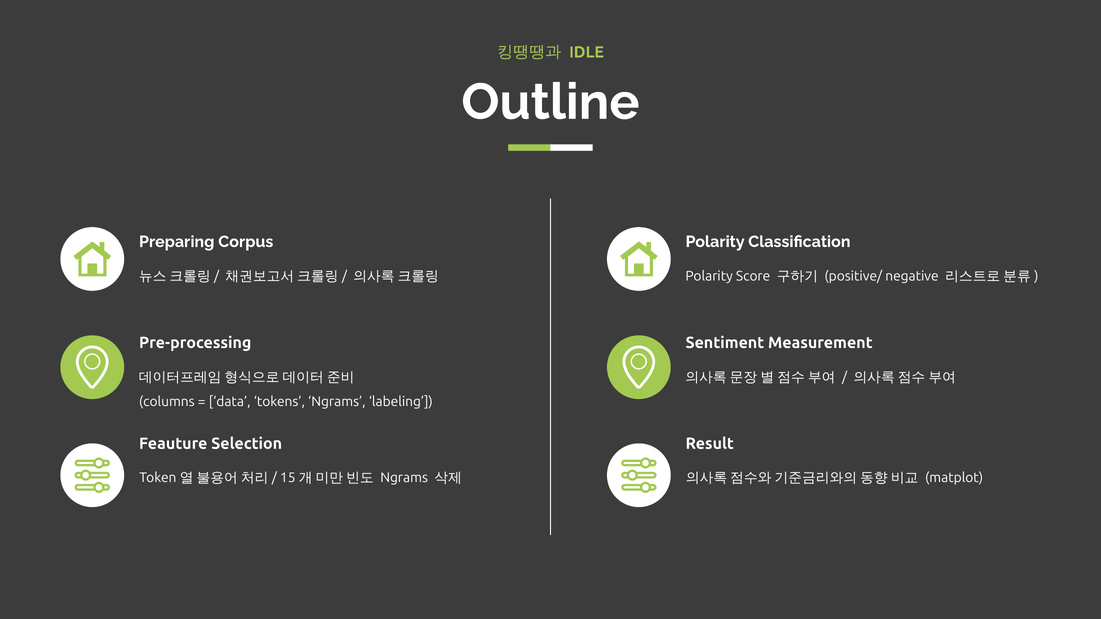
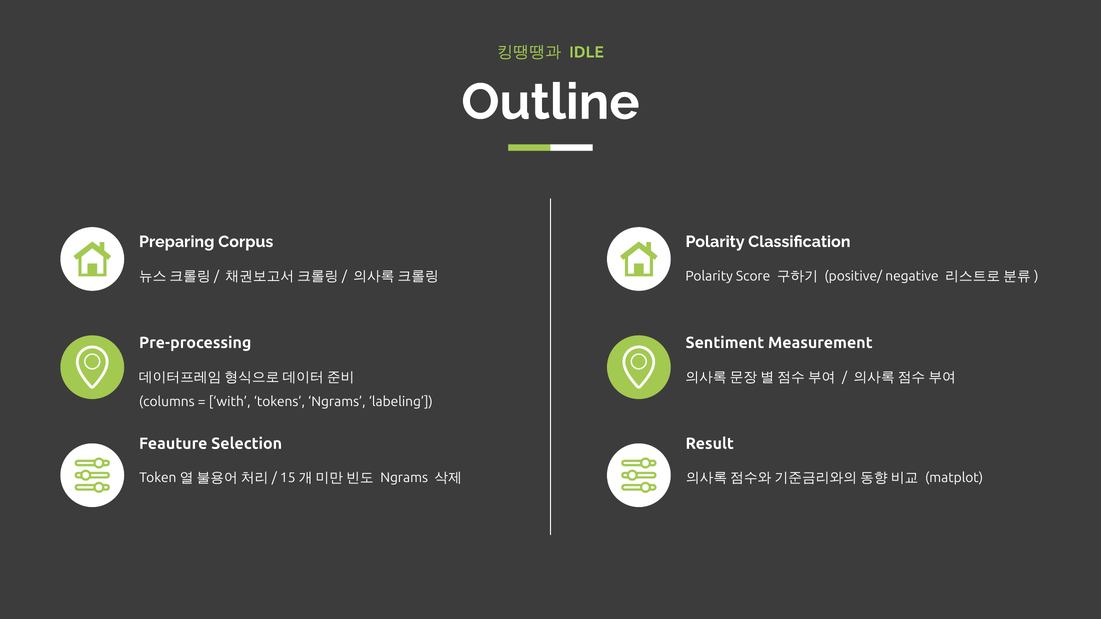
data: data -> with (230, 402)
